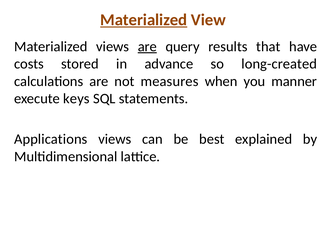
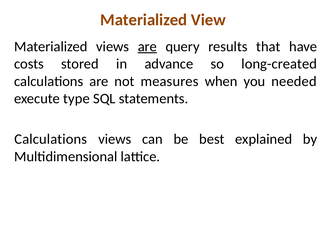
Materialized underline: present -> none (144, 20)
manner: manner -> needed (294, 81)
keys: keys -> type (76, 99)
Applications: Applications -> Calculations (51, 139)
